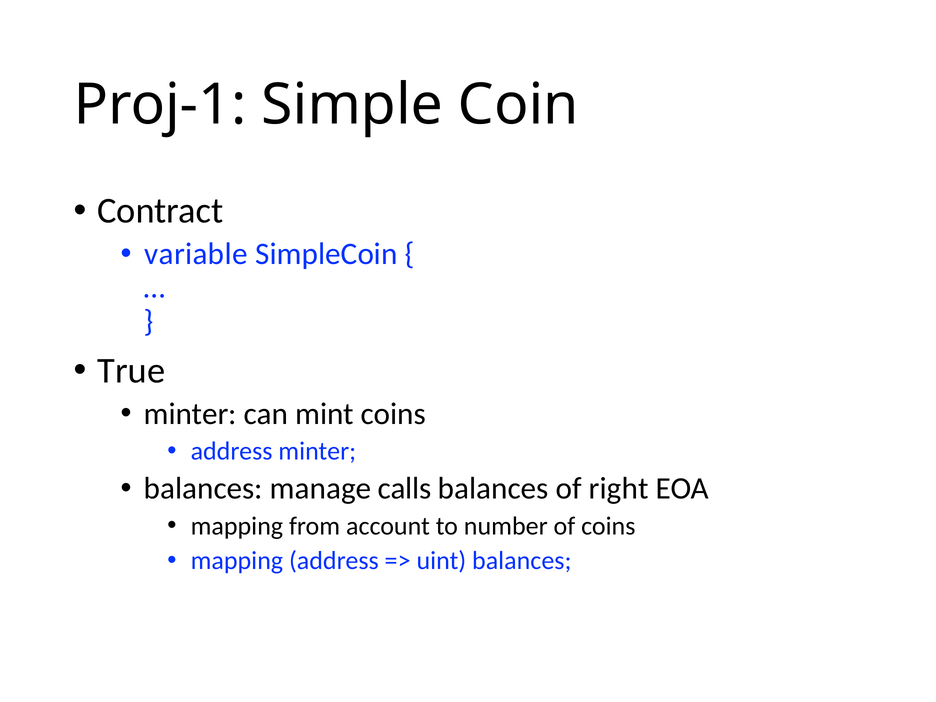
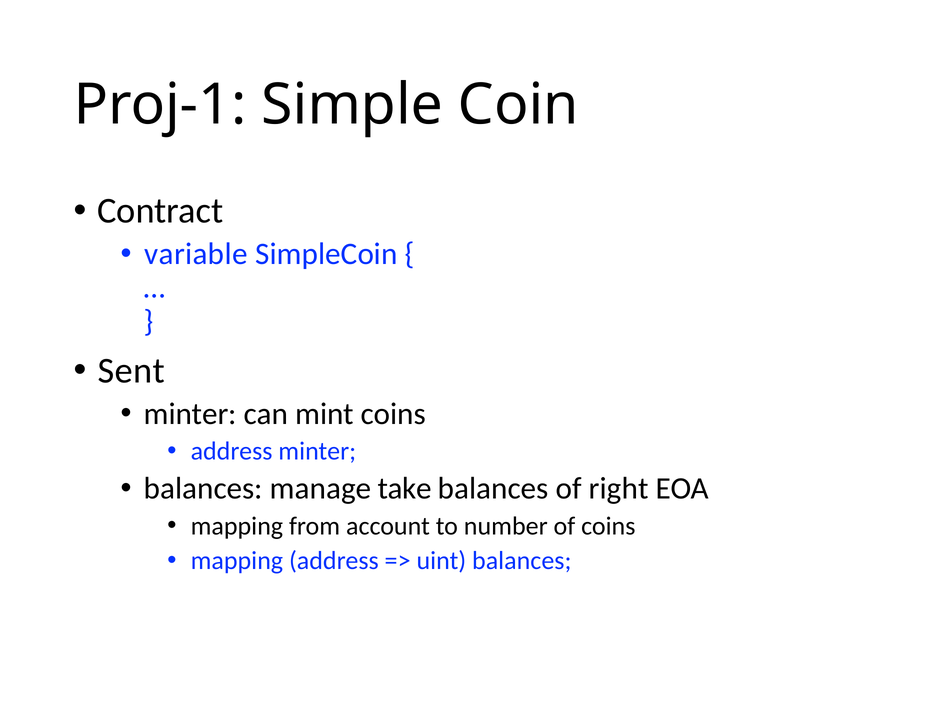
True: True -> Sent (131, 371)
calls: calls -> take (405, 489)
